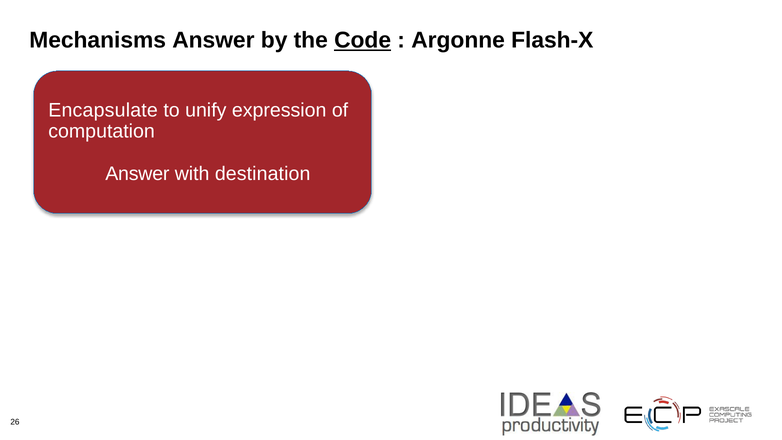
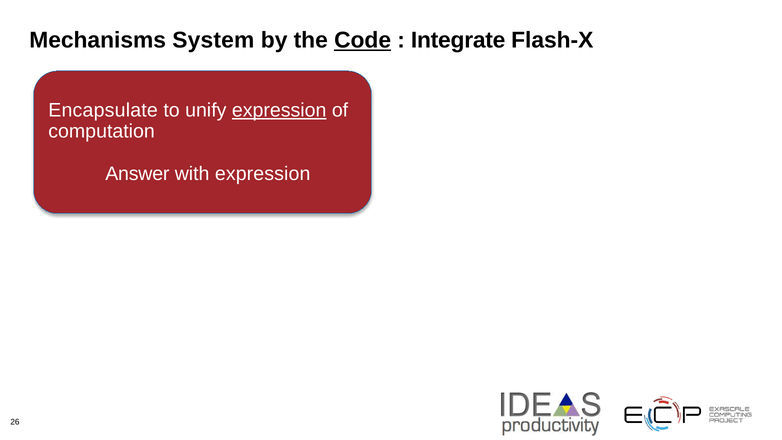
Mechanisms Answer: Answer -> System (213, 40)
Argonne: Argonne -> Integrate (458, 40)
expression underline: none -> present (279, 110)
with destination: destination -> expression (263, 174)
